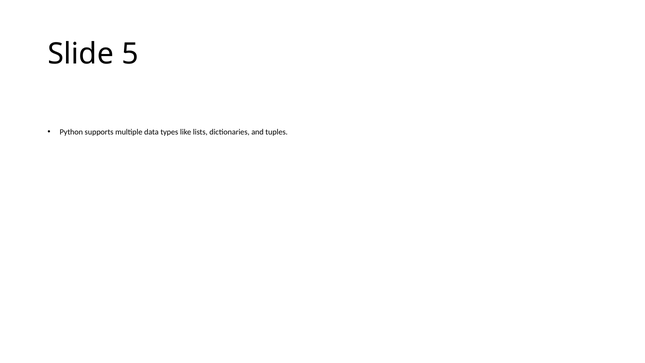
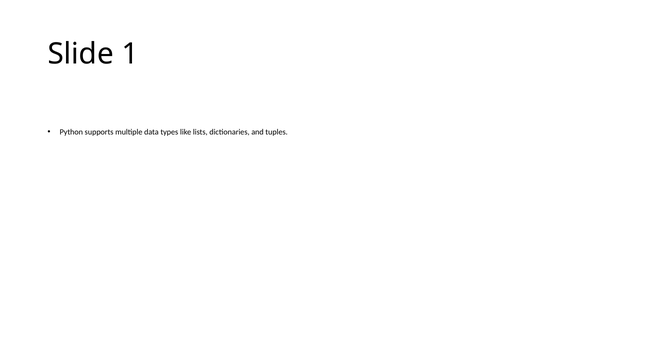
5: 5 -> 1 (130, 54)
